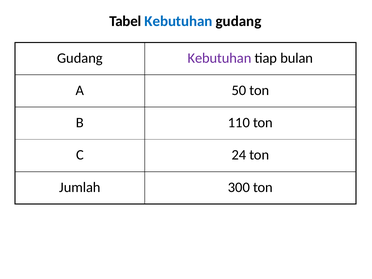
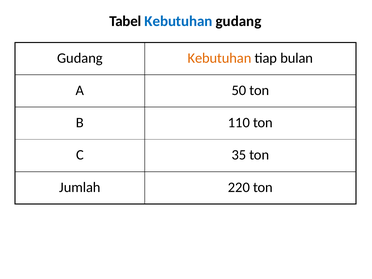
Kebutuhan colour: purple -> orange (220, 58)
24: 24 -> 35 (239, 155)
300: 300 -> 220 (239, 187)
